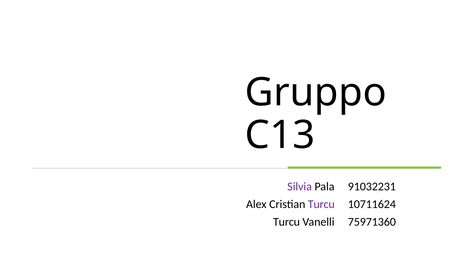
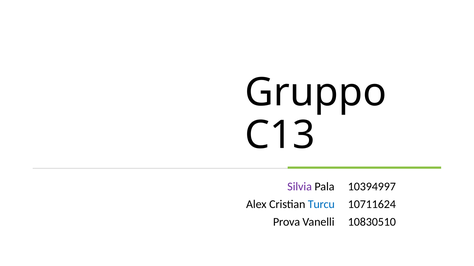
91032231: 91032231 -> 10394997 (372, 187)
Turcu colour: purple -> blue (321, 205)
Turcu: Turcu -> Prova (287, 222)
75971360: 75971360 -> 10830510 (372, 222)
